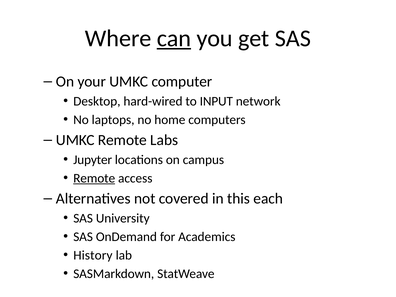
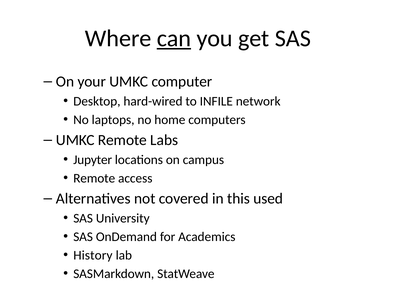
INPUT: INPUT -> INFILE (216, 101)
Remote underline: present -> none (94, 178)
each: each -> used (268, 199)
